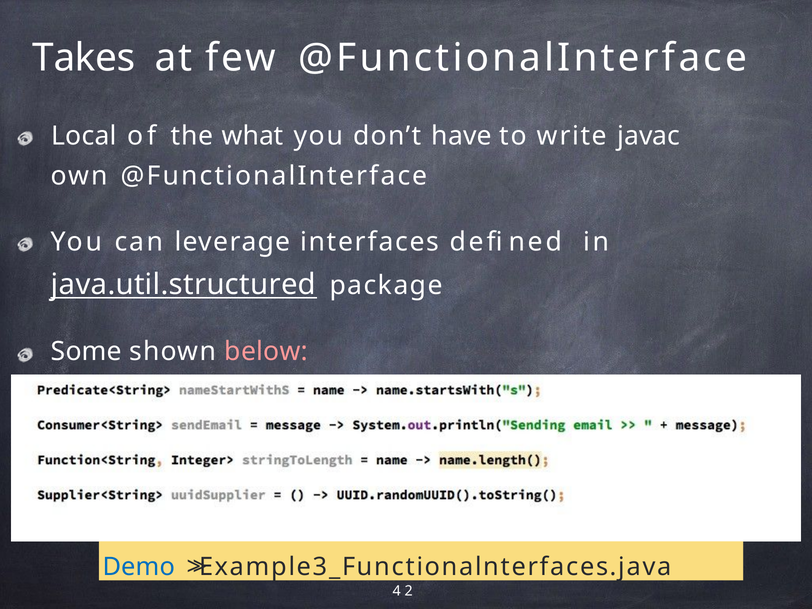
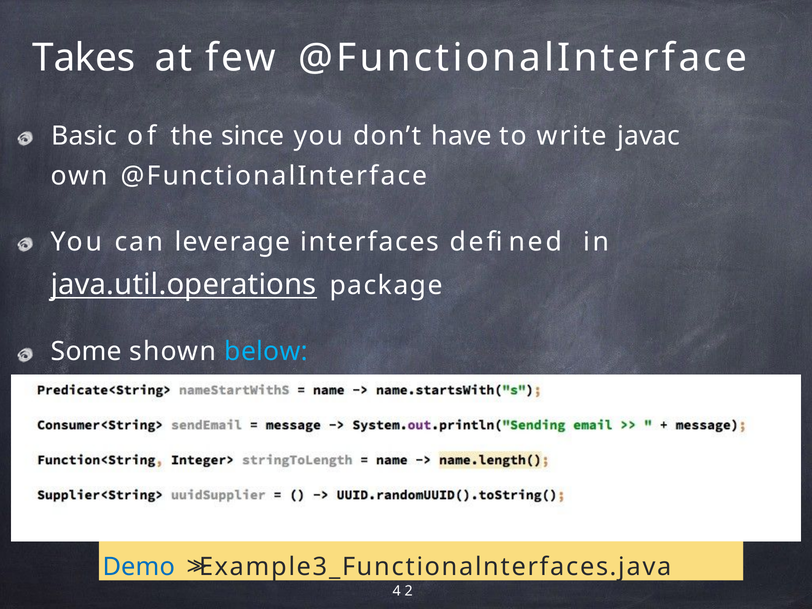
Local: Local -> Basic (84, 136)
what: what -> since (253, 136)
java.util.structured: java.util.structured -> java.util.operations (184, 285)
below colour: pink -> light blue (266, 352)
